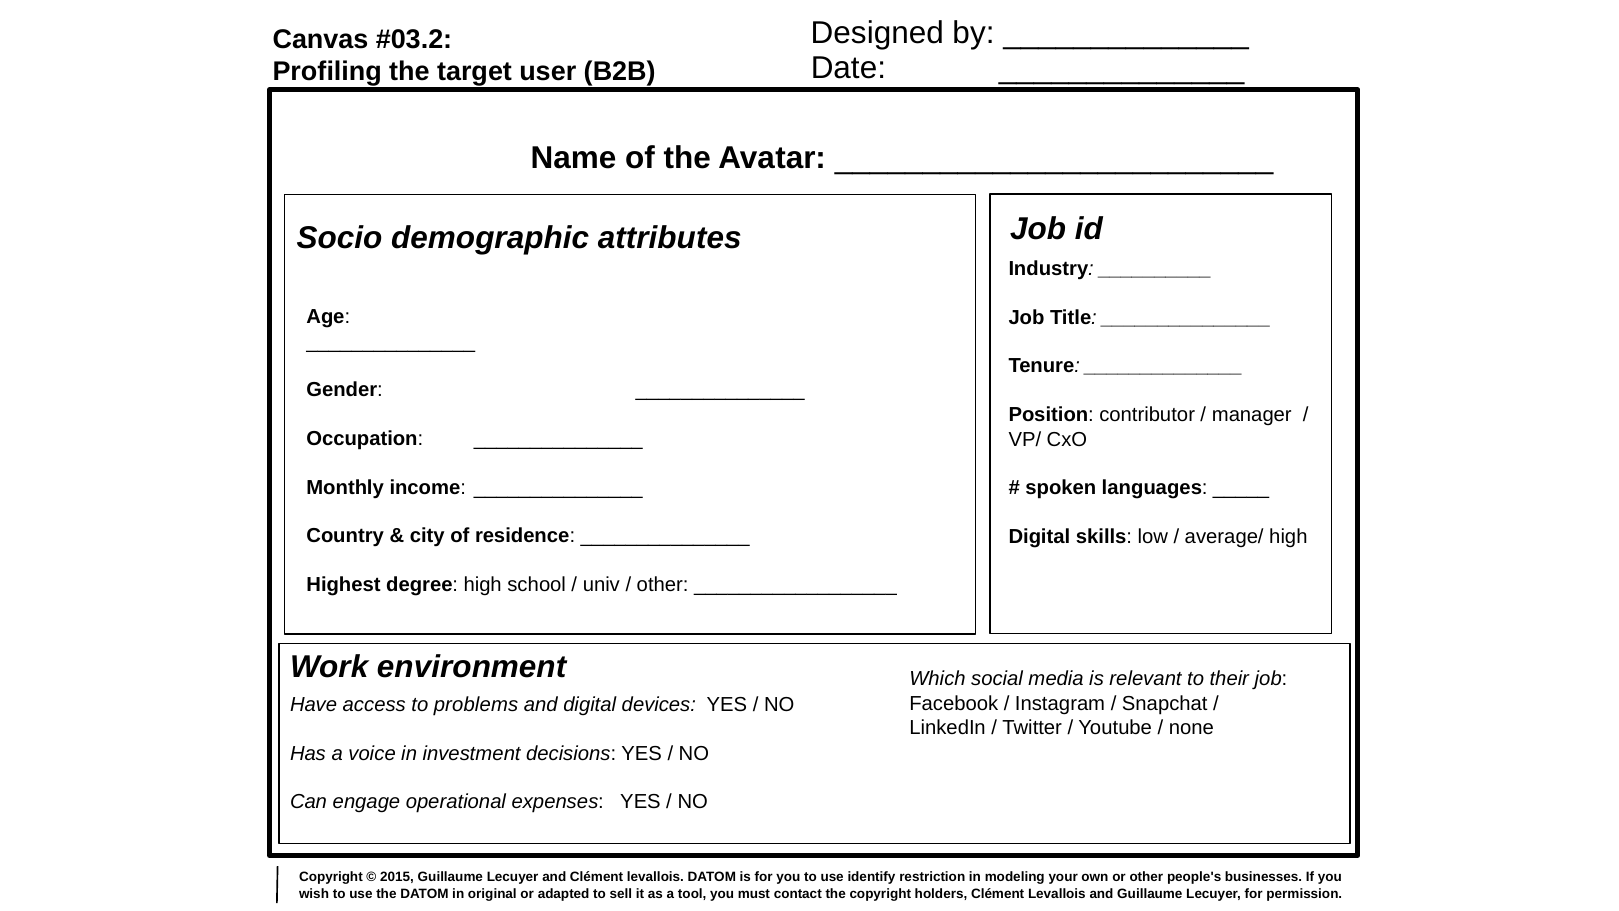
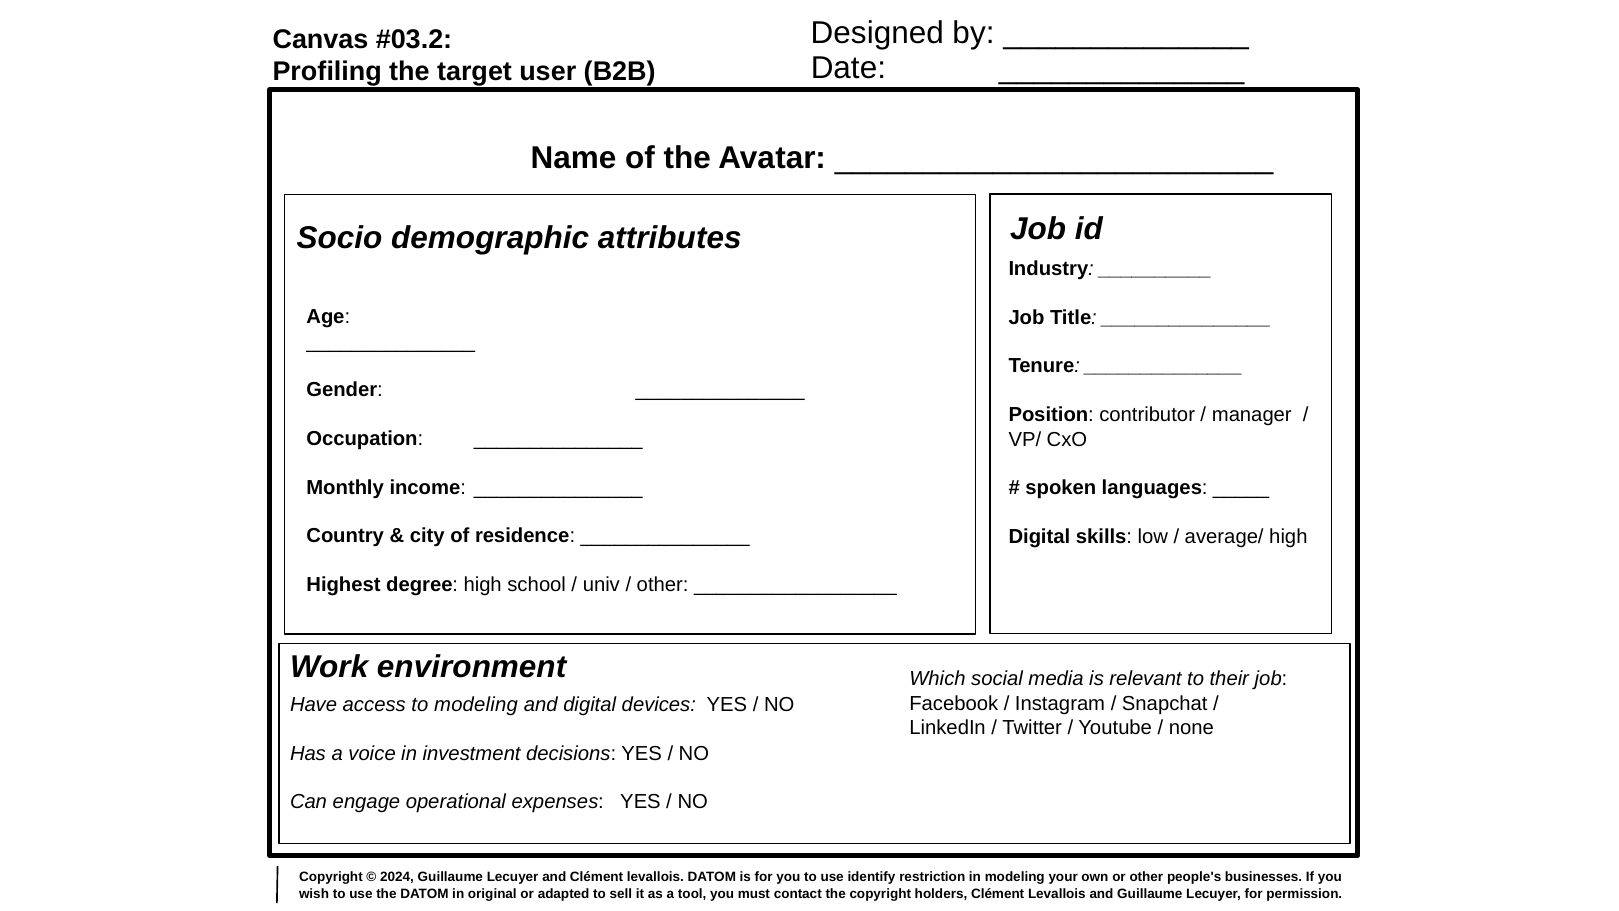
to problems: problems -> modeling (476, 705)
2015: 2015 -> 2024 (397, 877)
